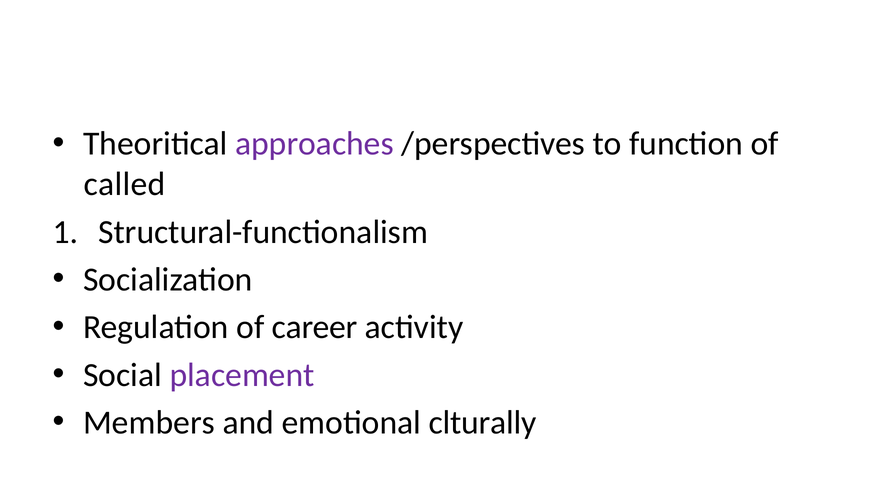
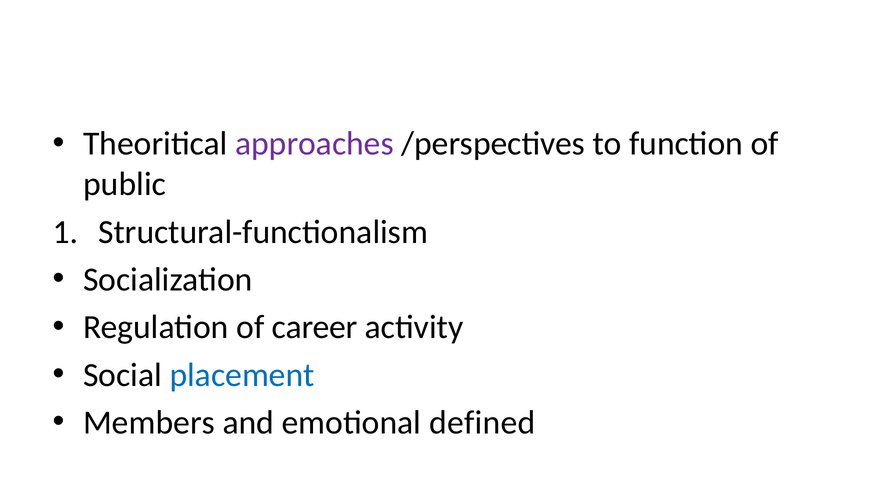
called: called -> public (125, 184)
placement colour: purple -> blue (242, 375)
clturally: clturally -> defined (482, 422)
